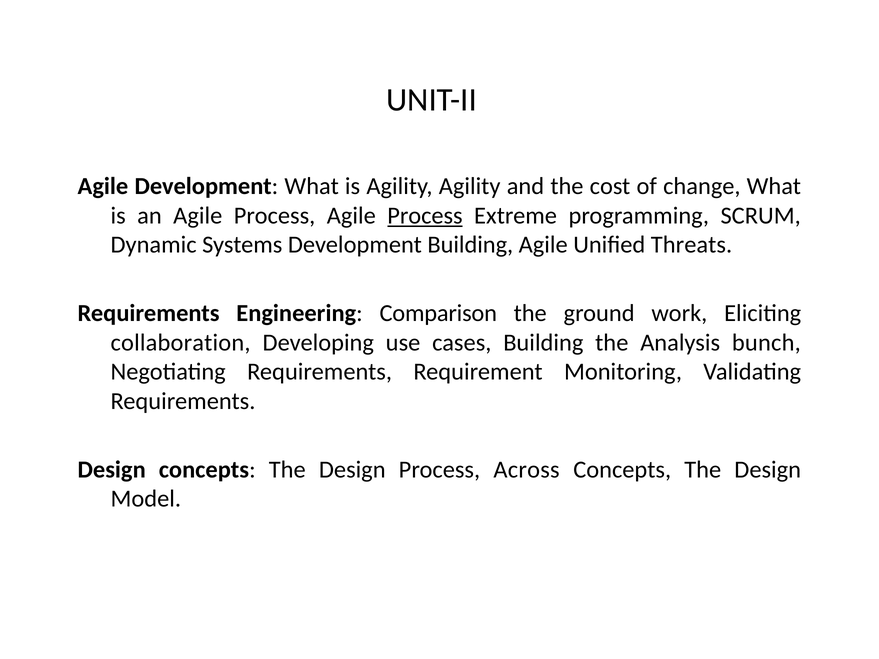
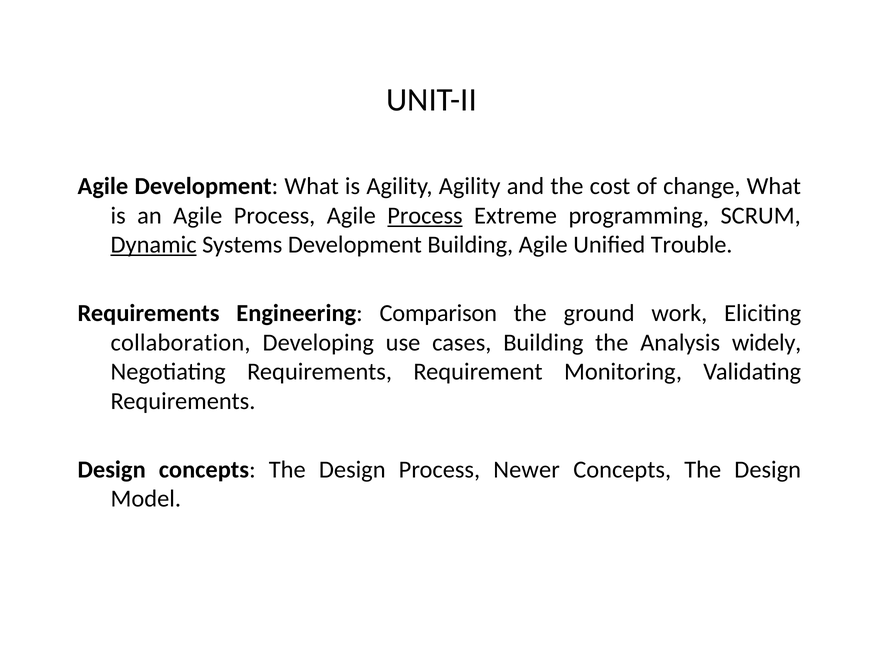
Dynamic underline: none -> present (154, 245)
Threats: Threats -> Trouble (692, 245)
bunch: bunch -> widely (767, 343)
Across: Across -> Newer (527, 470)
